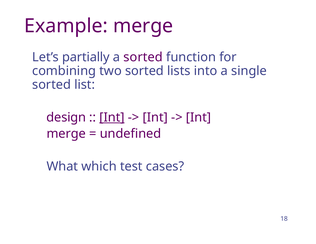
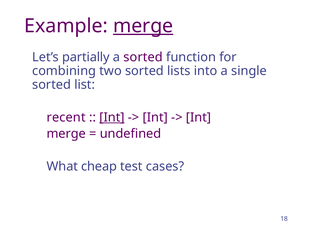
merge underline: none -> present (143, 26)
design: design -> recent (66, 118)
which: which -> cheap (99, 167)
